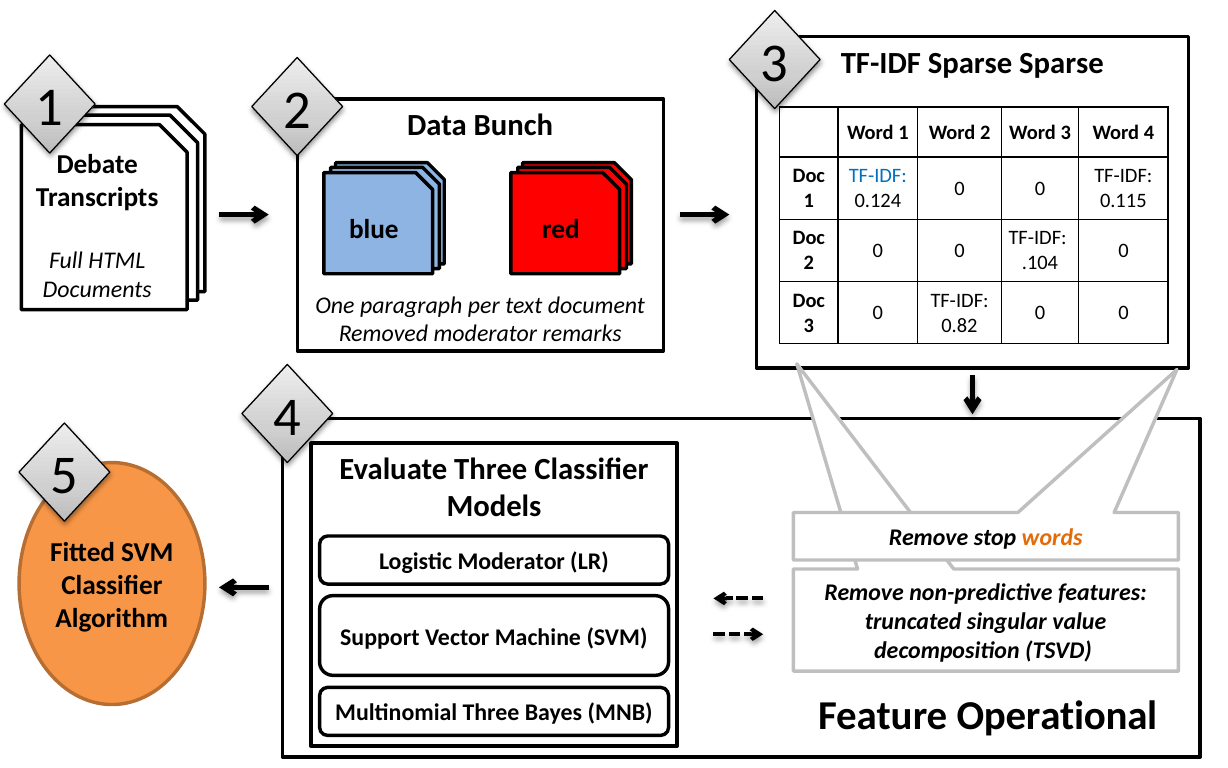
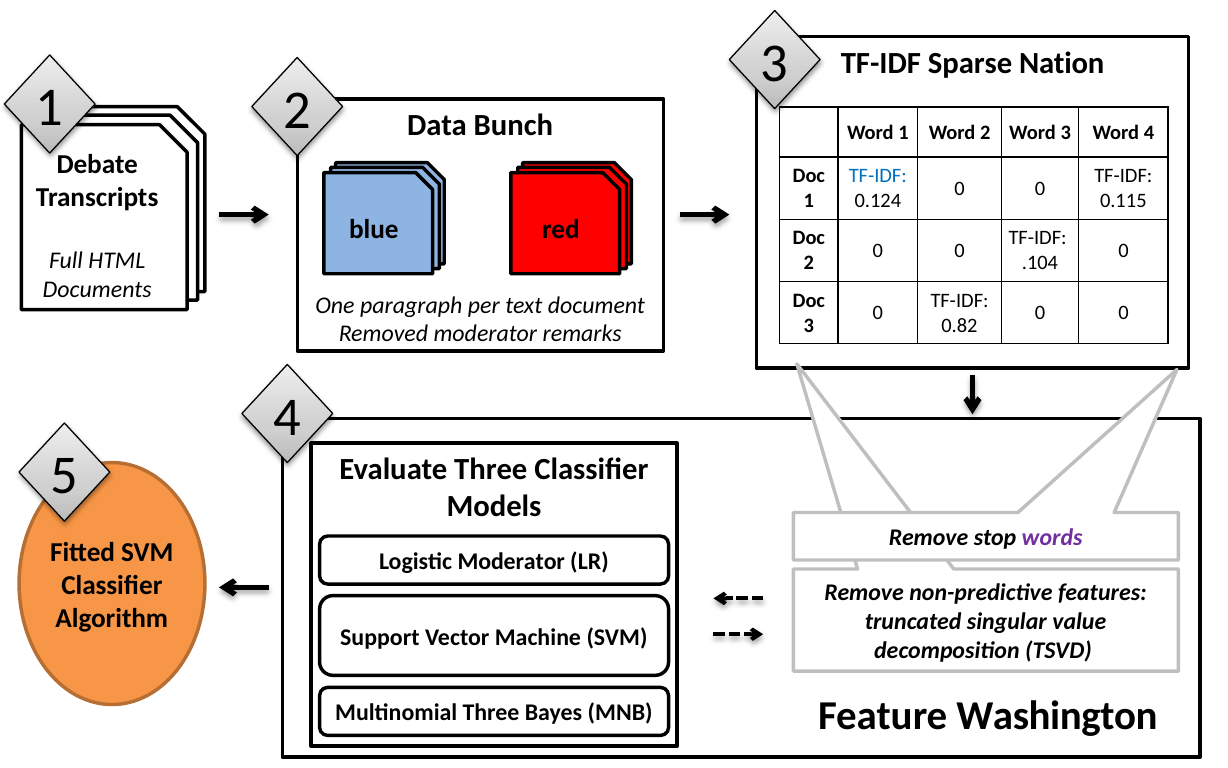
Sparse Sparse: Sparse -> Nation (1062, 63)
words colour: orange -> purple (1052, 538)
Operational: Operational -> Washington (1057, 716)
